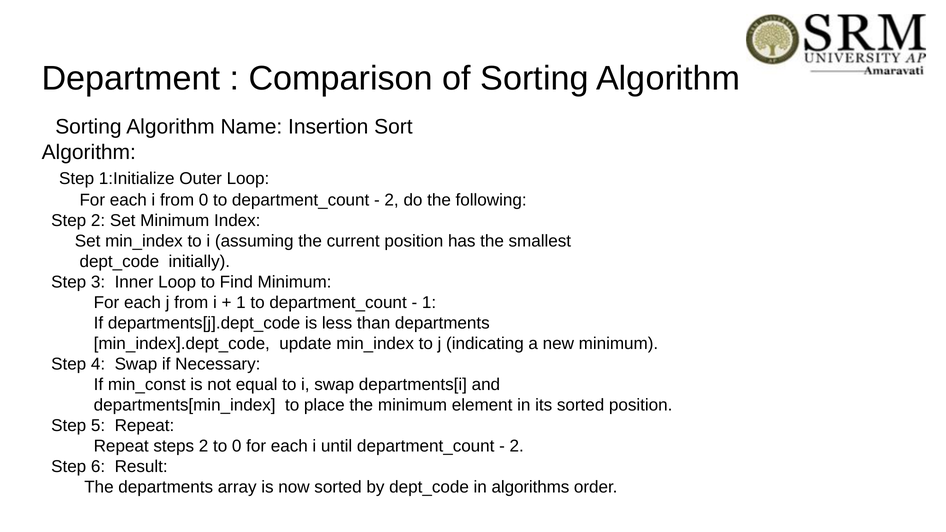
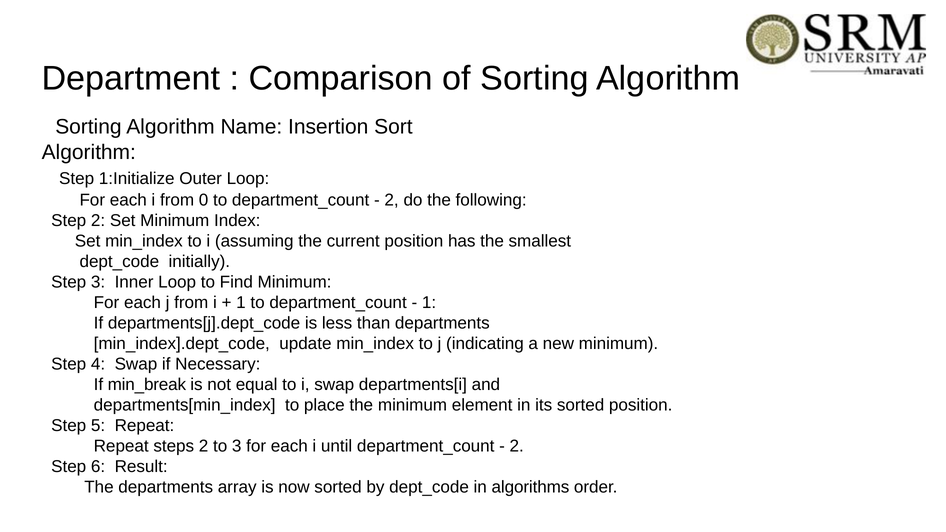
min_const: min_const -> min_break (147, 385)
to 0: 0 -> 3 (237, 446)
